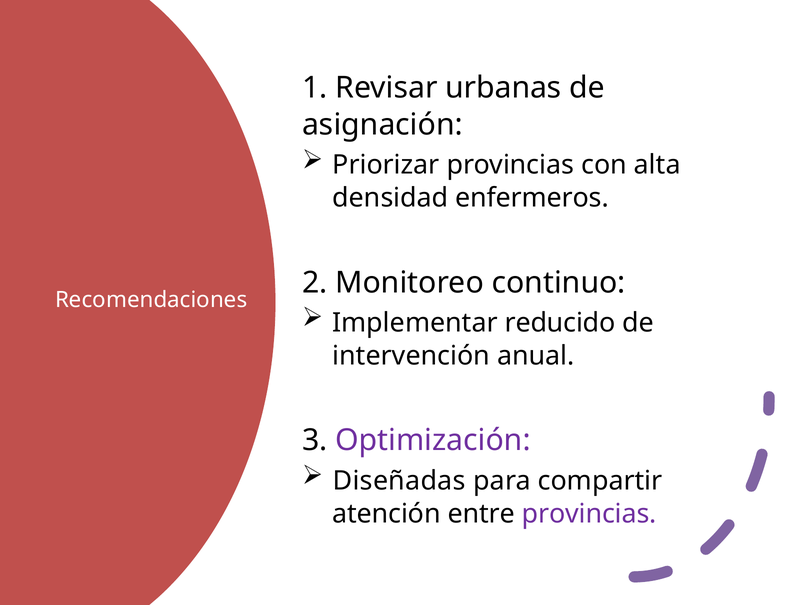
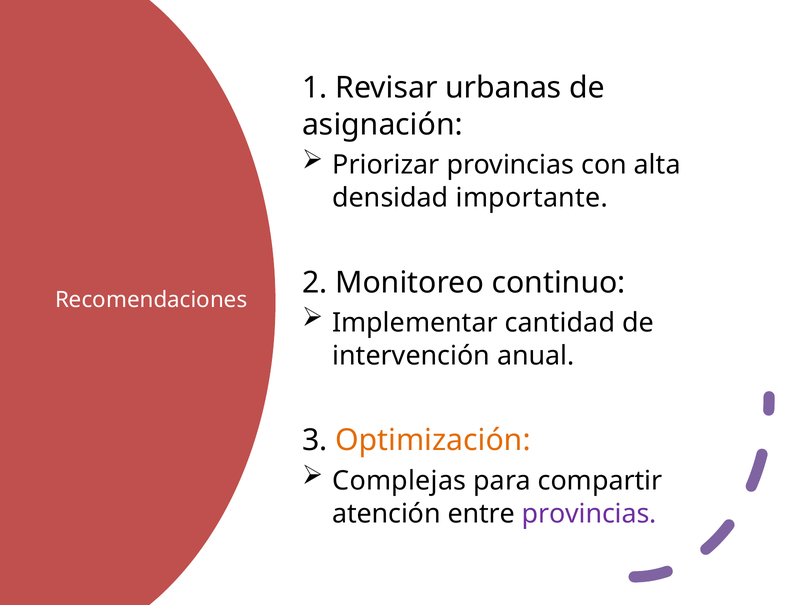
enfermeros: enfermeros -> importante (532, 198)
reducido: reducido -> cantidad (560, 323)
Optimización colour: purple -> orange (433, 440)
Diseñadas: Diseñadas -> Complejas (399, 480)
